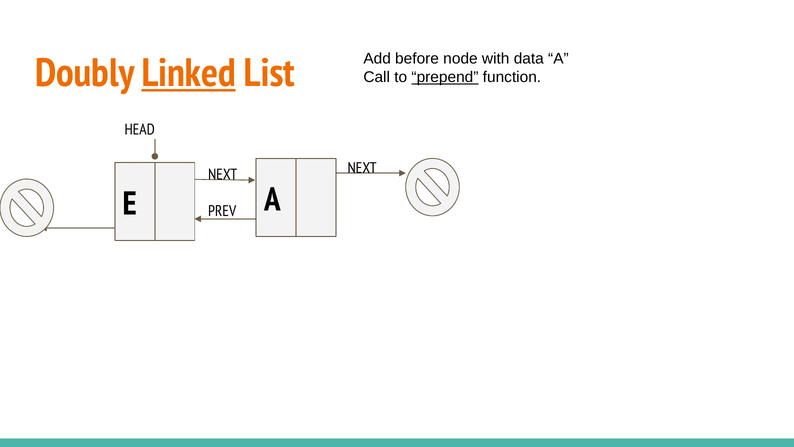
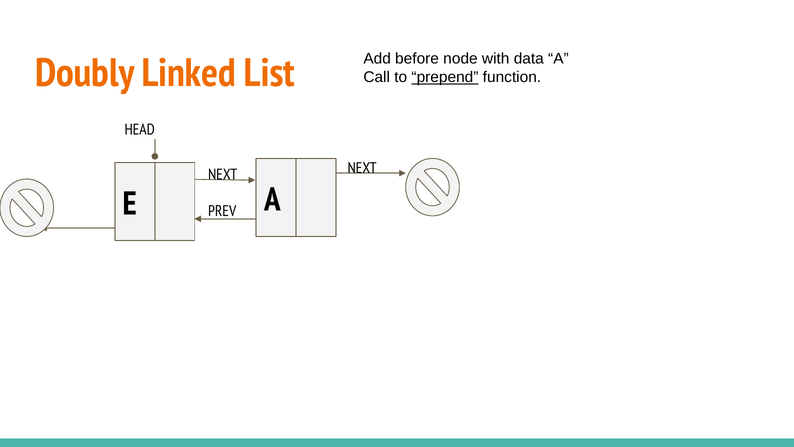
Linked underline: present -> none (189, 73)
